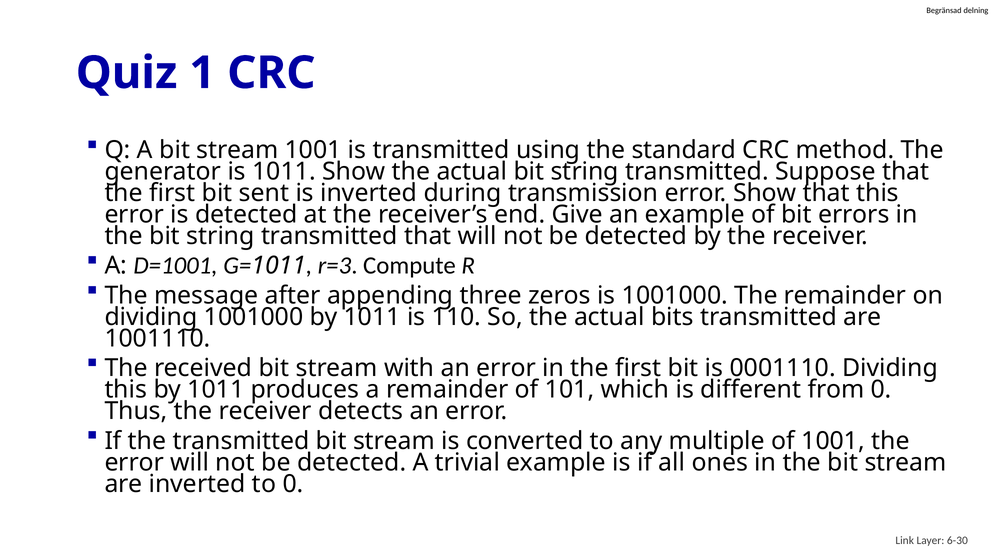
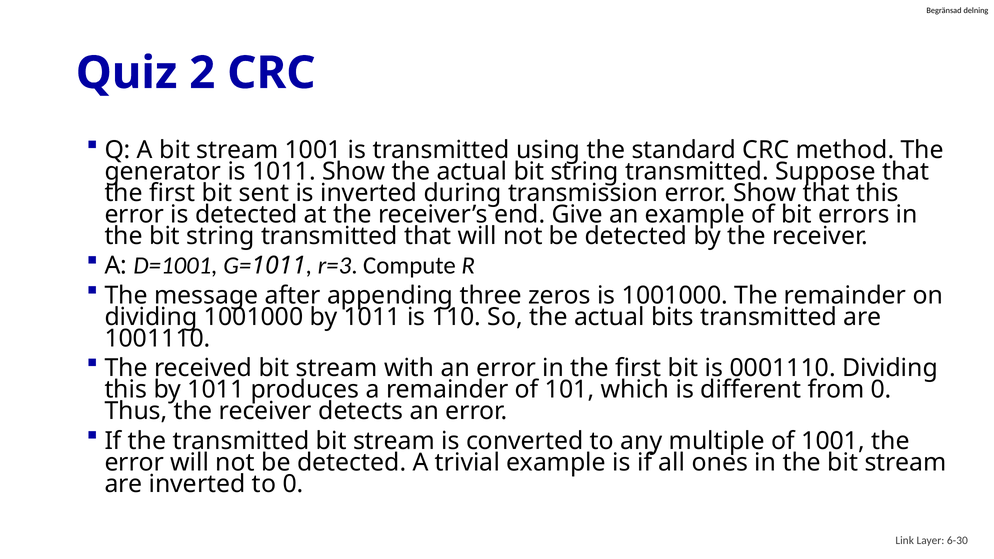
1: 1 -> 2 (202, 73)
